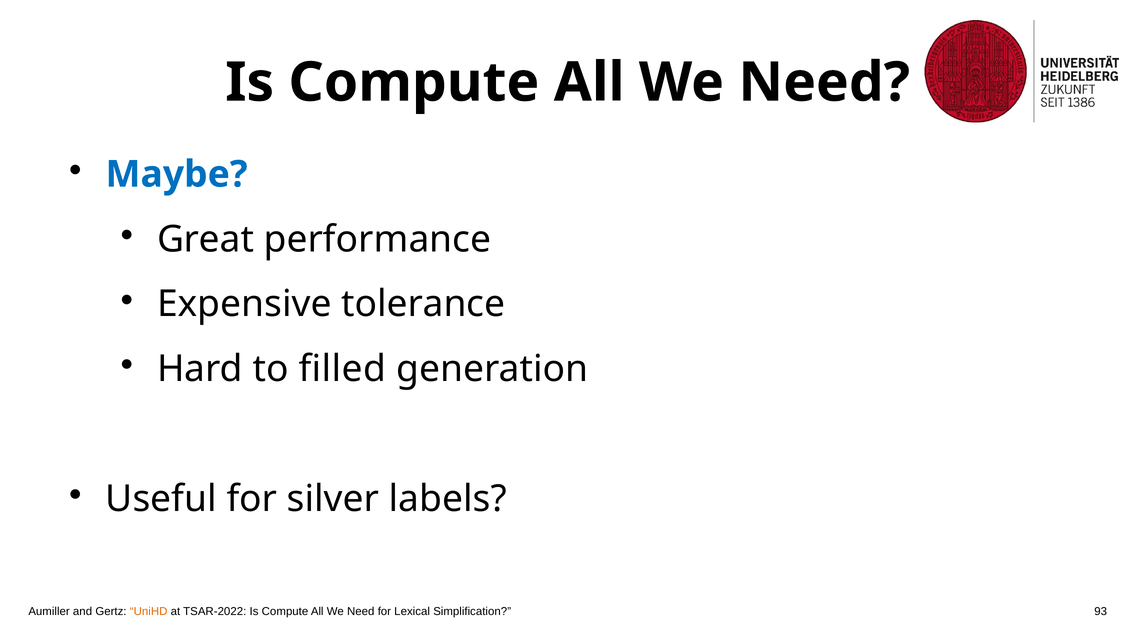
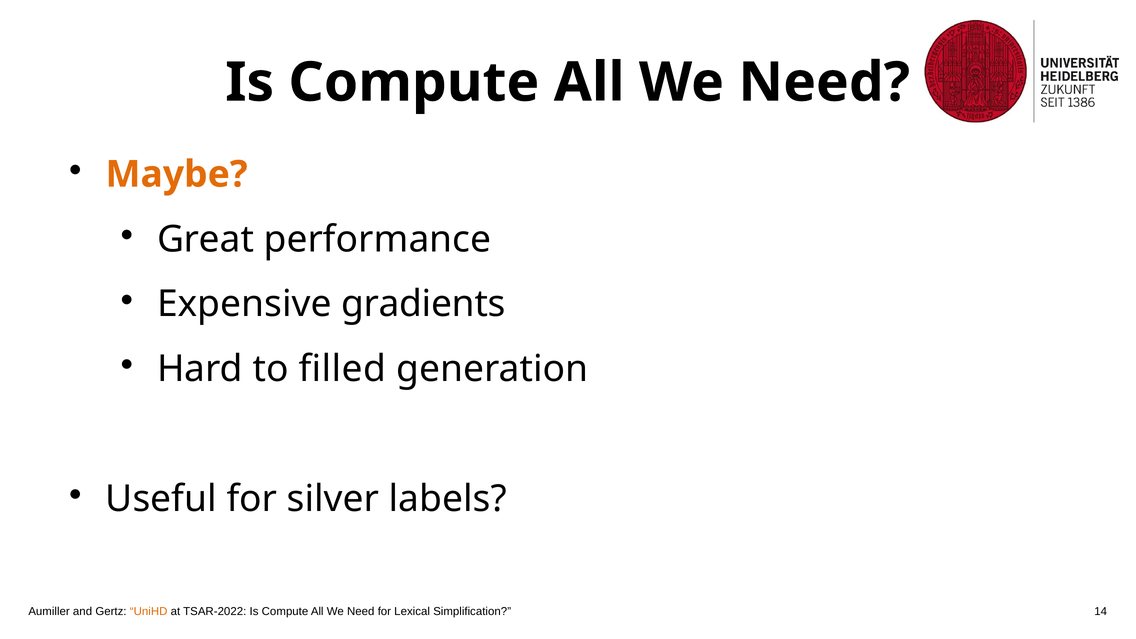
Maybe colour: blue -> orange (177, 174)
tolerance: tolerance -> gradients (423, 304)
93: 93 -> 14 (1101, 611)
